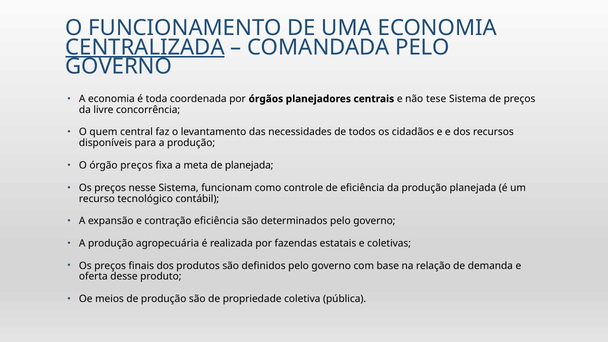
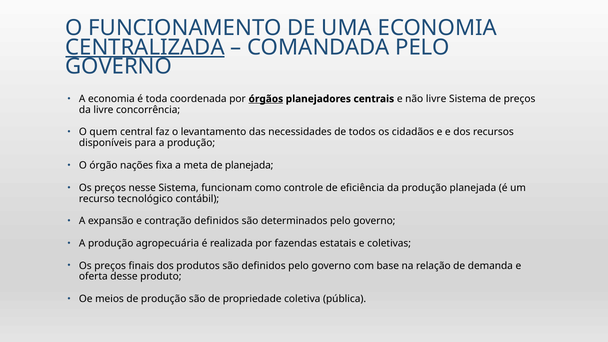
órgãos underline: none -> present (266, 99)
não tese: tese -> livre (436, 99)
órgão preços: preços -> nações (137, 165)
contração eficiência: eficiência -> definidos (217, 221)
